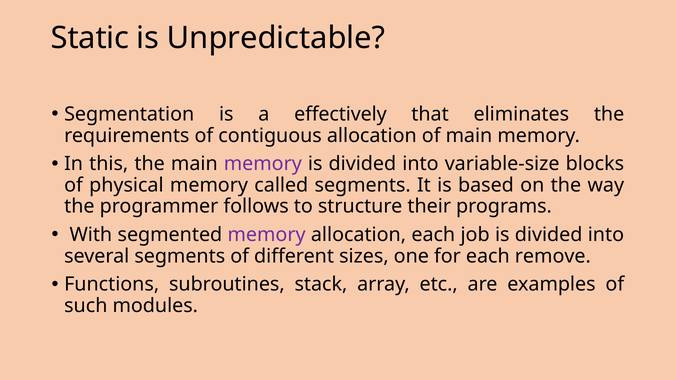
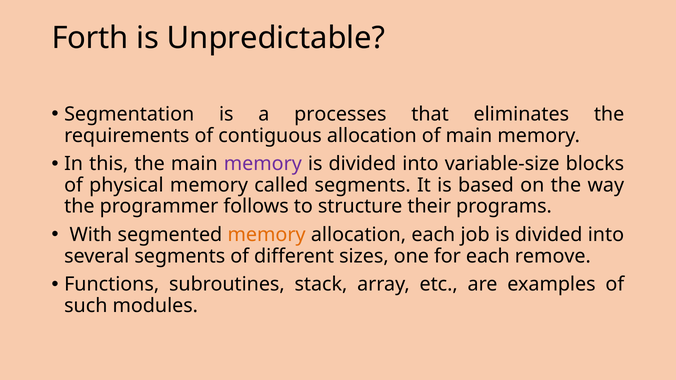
Static: Static -> Forth (90, 38)
effectively: effectively -> processes (340, 114)
memory colour: purple -> orange (267, 235)
